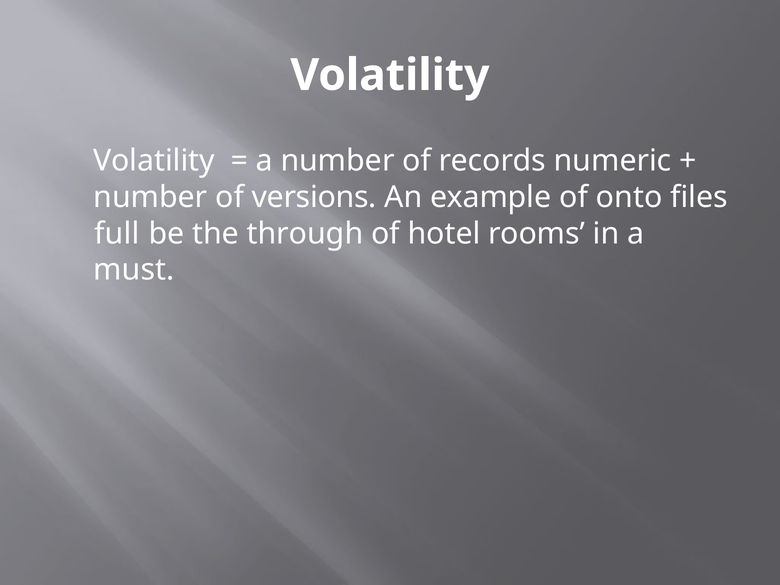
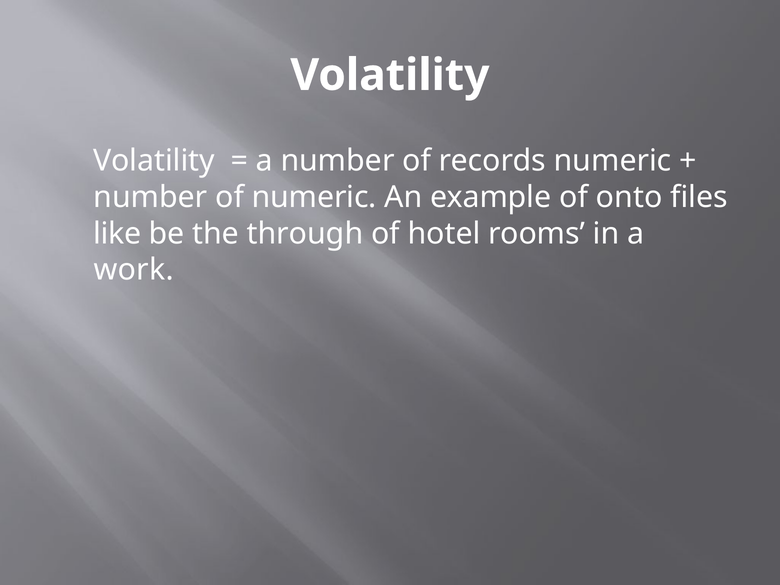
of versions: versions -> numeric (314, 197)
full: full -> like (117, 234)
must: must -> work (134, 270)
